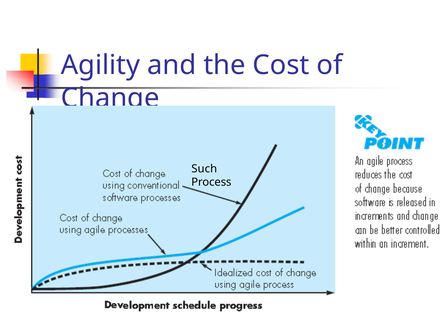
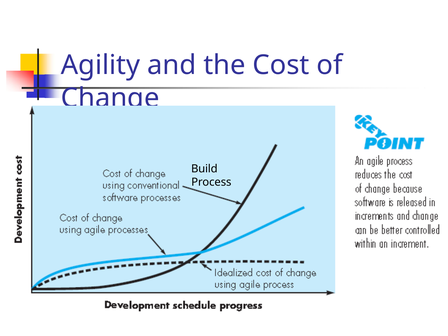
Such: Such -> Build (204, 169)
